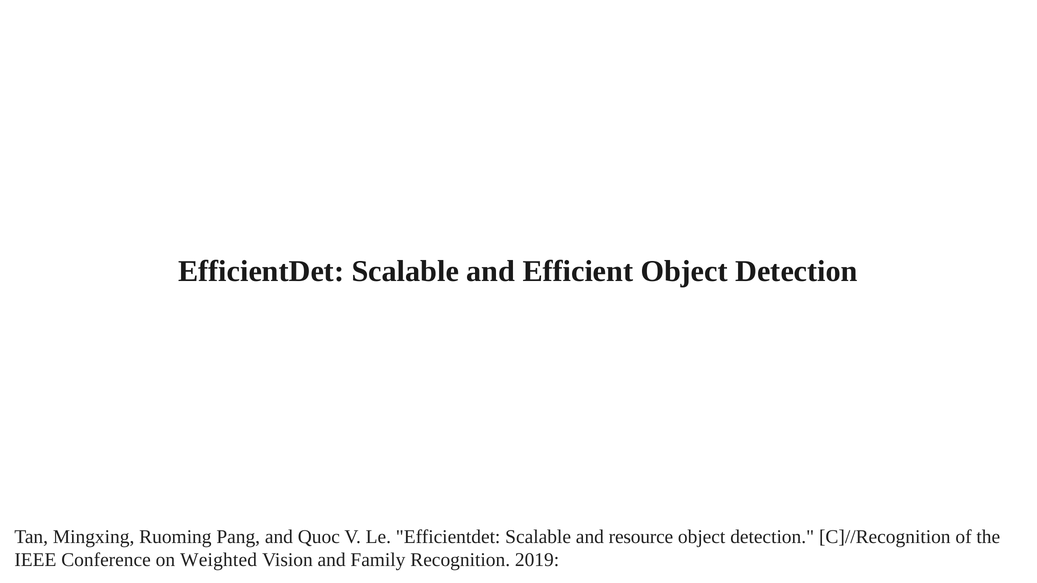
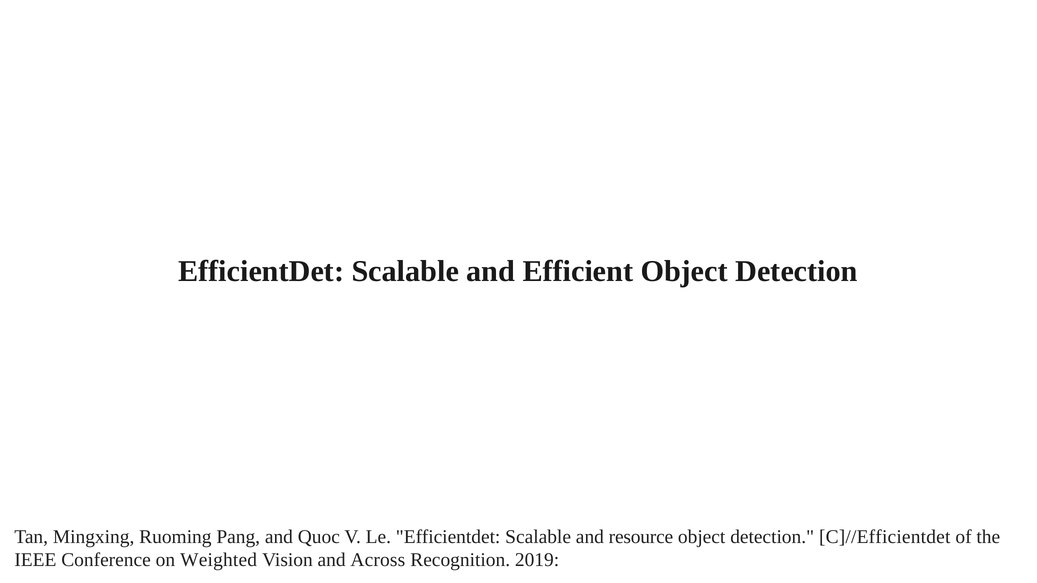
C]//Recognition: C]//Recognition -> C]//Efficientdet (885, 537)
Family: Family -> Across (378, 560)
